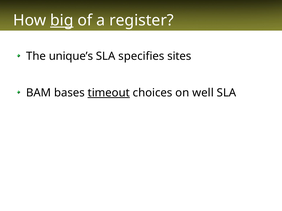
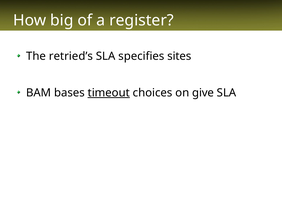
big underline: present -> none (62, 20)
unique’s: unique’s -> retried’s (71, 56)
well: well -> give (203, 93)
